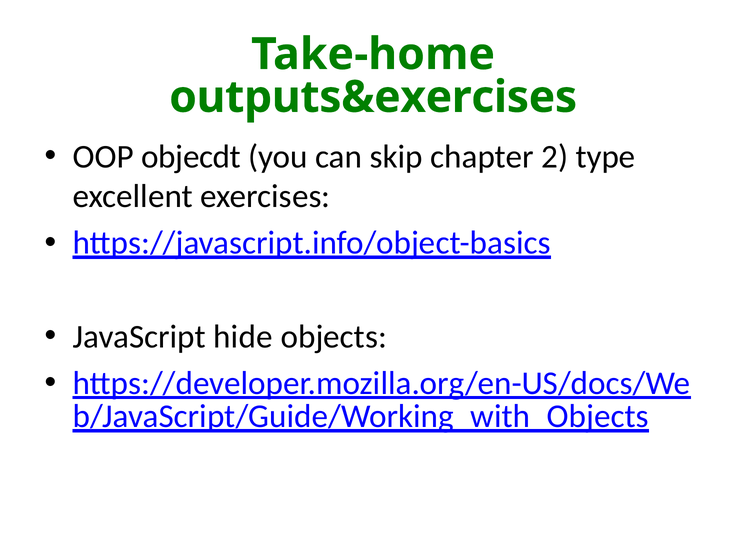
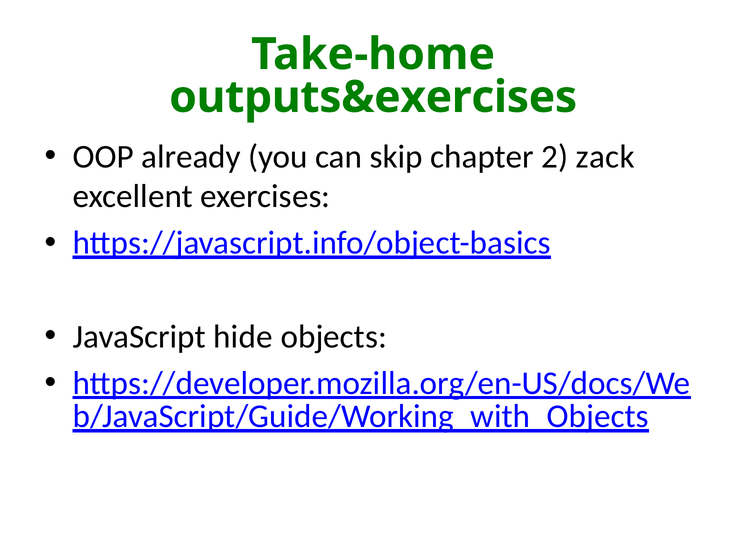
objecdt: objecdt -> already (191, 157)
type: type -> zack (605, 157)
